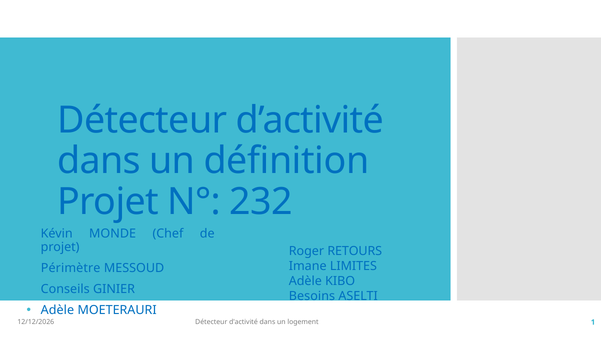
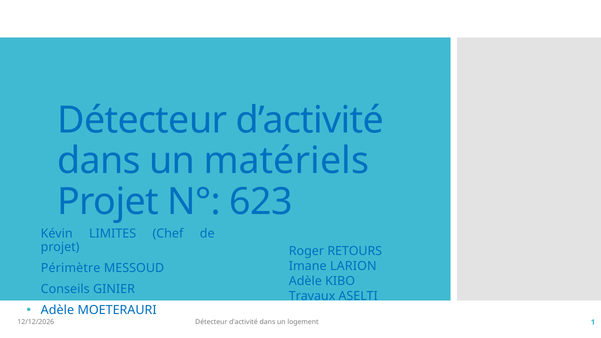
définition: définition -> matériels (286, 161)
232: 232 -> 623 (261, 202)
MONDE: MONDE -> LIMITES (113, 233)
LIMITES: LIMITES -> LARION (353, 266)
Besoins: Besoins -> Travaux (312, 296)
